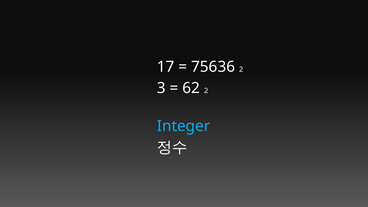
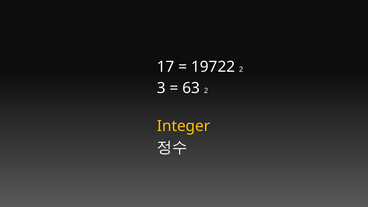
75636: 75636 -> 19722 (213, 67)
62: 62 -> 63 (191, 88)
Integer colour: light blue -> yellow (184, 126)
